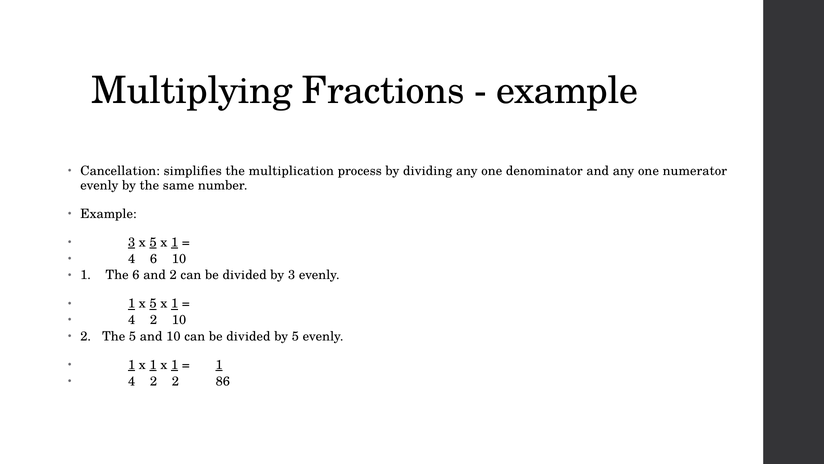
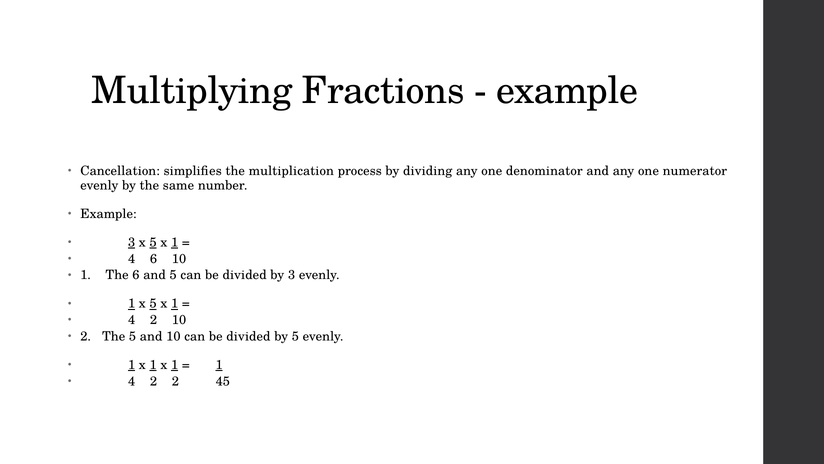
and 2: 2 -> 5 (173, 275)
86: 86 -> 45 (223, 381)
